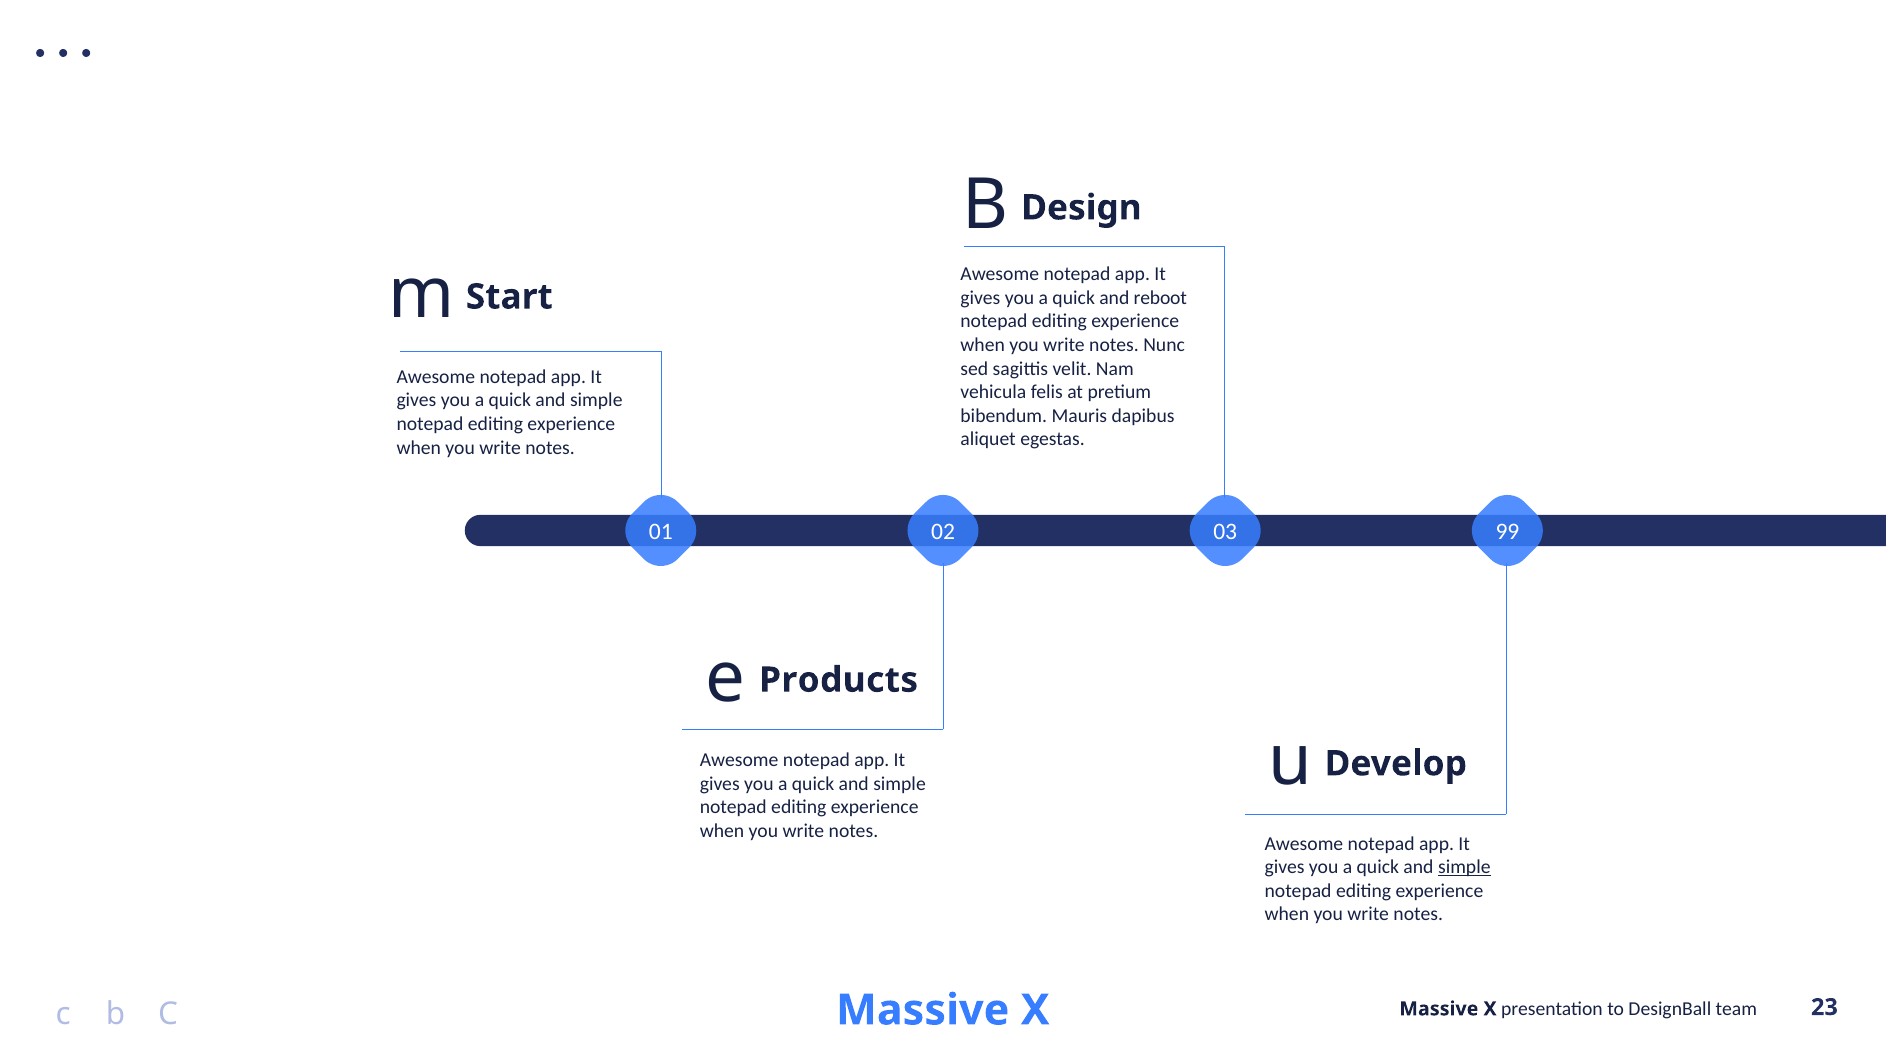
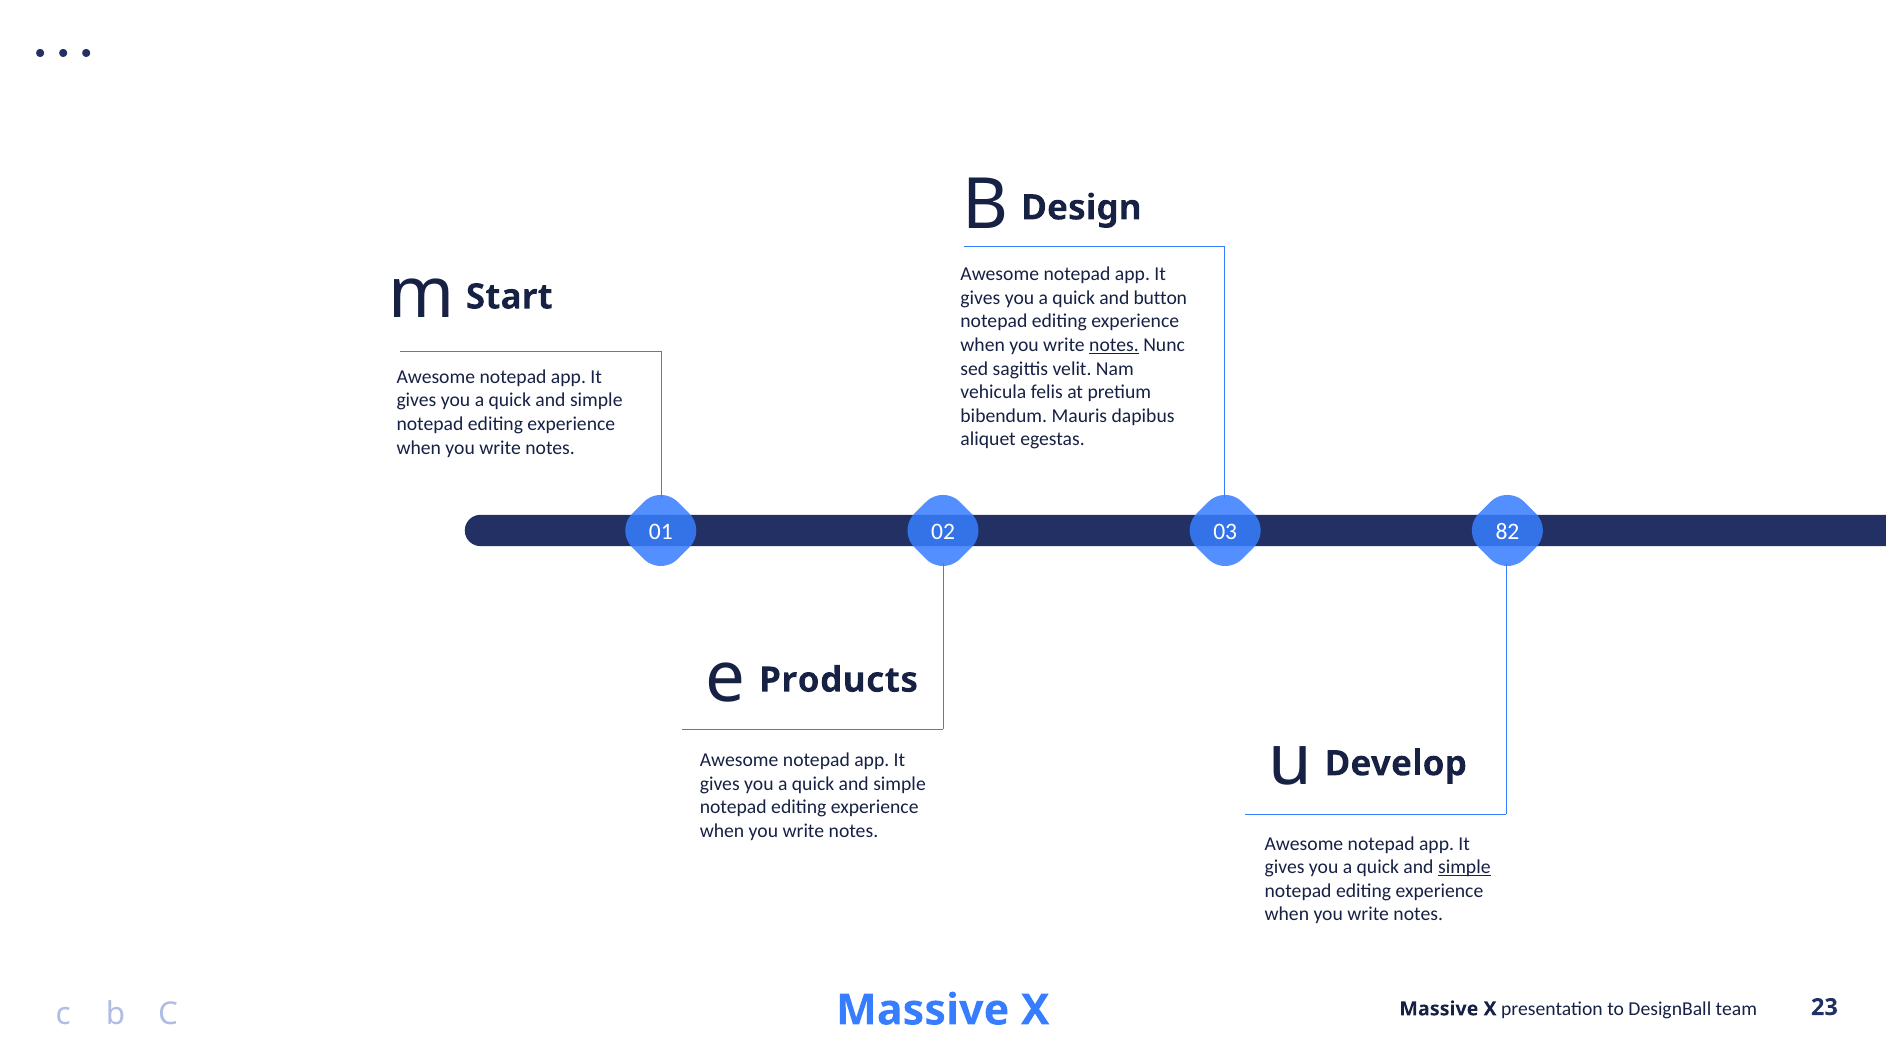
reboot: reboot -> button (1160, 298)
notes underline: none -> present (1114, 345)
99: 99 -> 82 (1507, 532)
